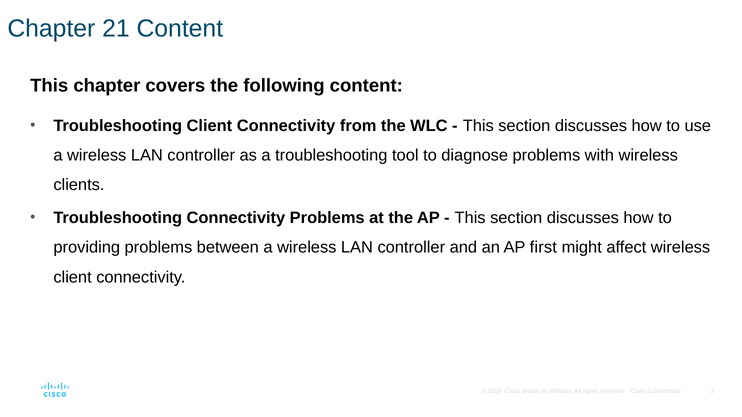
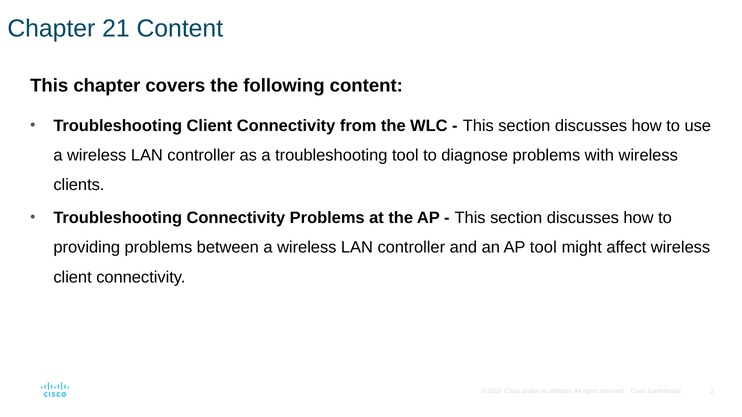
AP first: first -> tool (543, 248)
